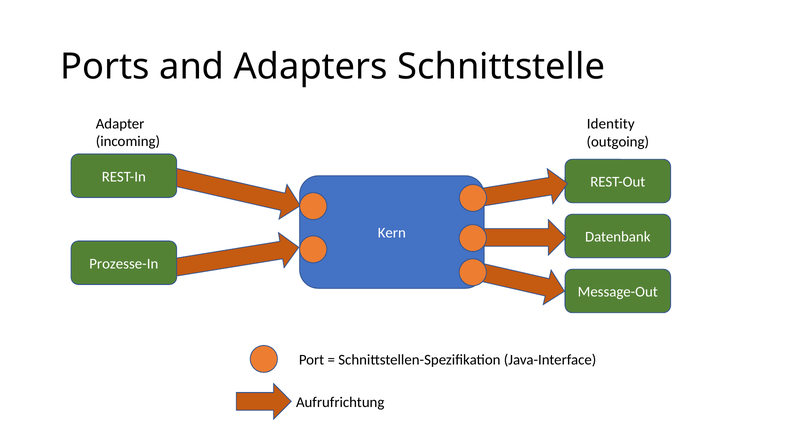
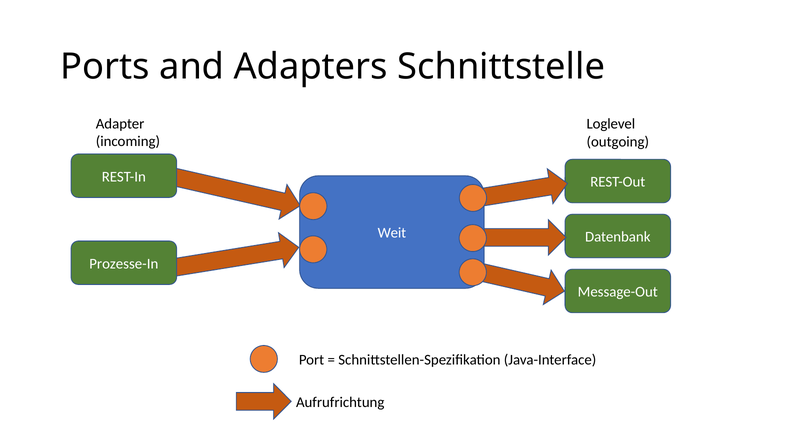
Identity: Identity -> Loglevel (611, 124)
Kern: Kern -> Weit (392, 233)
